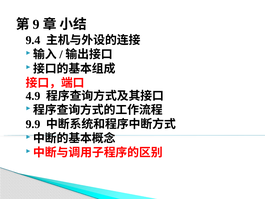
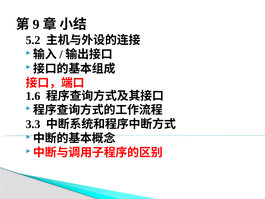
9.4: 9.4 -> 5.2 (33, 40)
4.9: 4.9 -> 1.6 (33, 96)
9.9: 9.9 -> 3.3 (33, 124)
